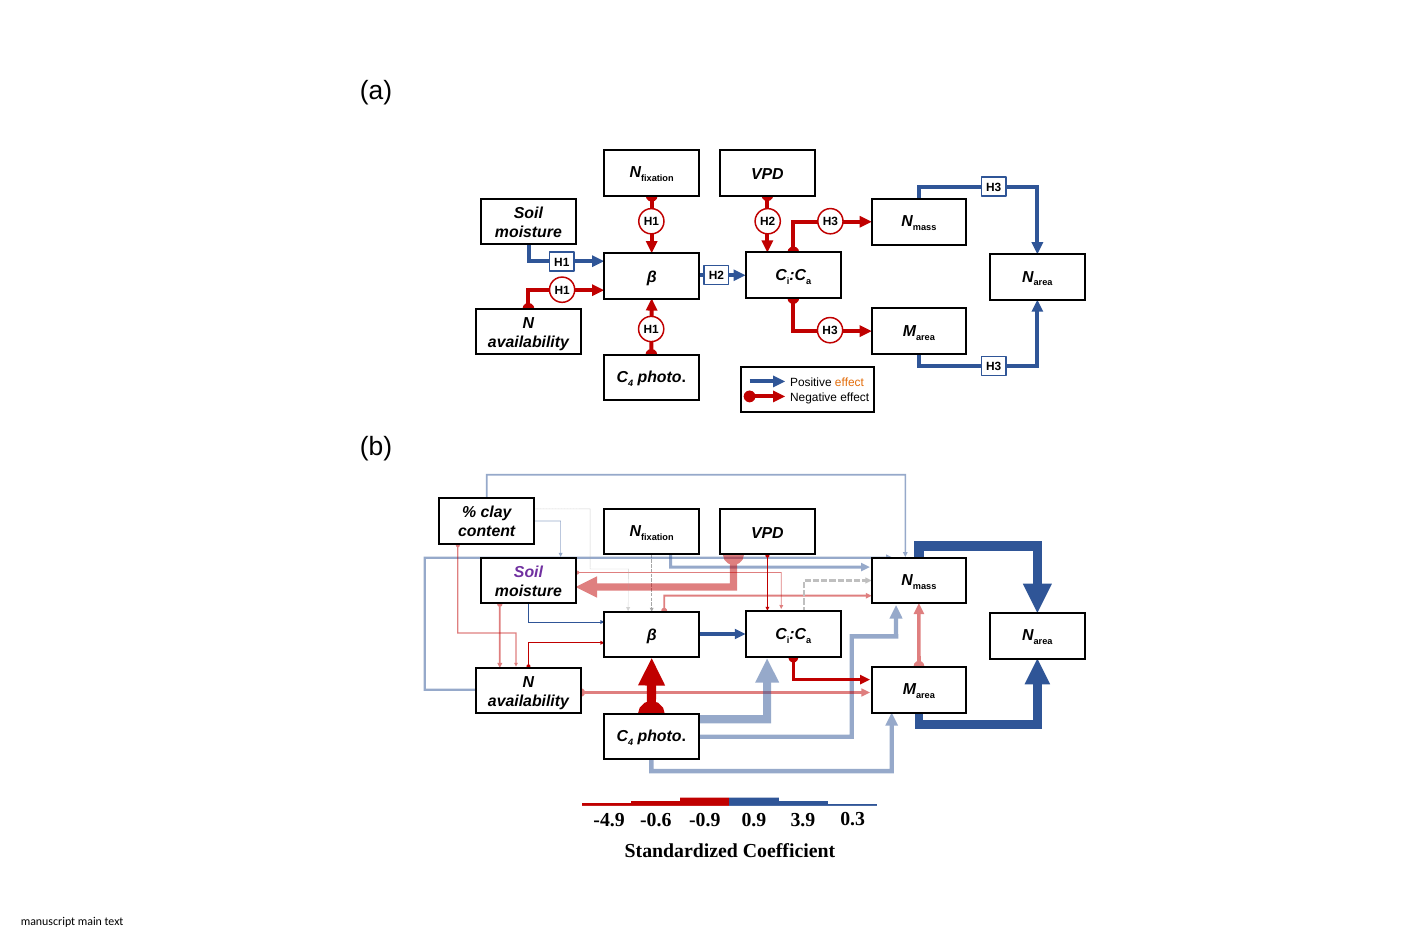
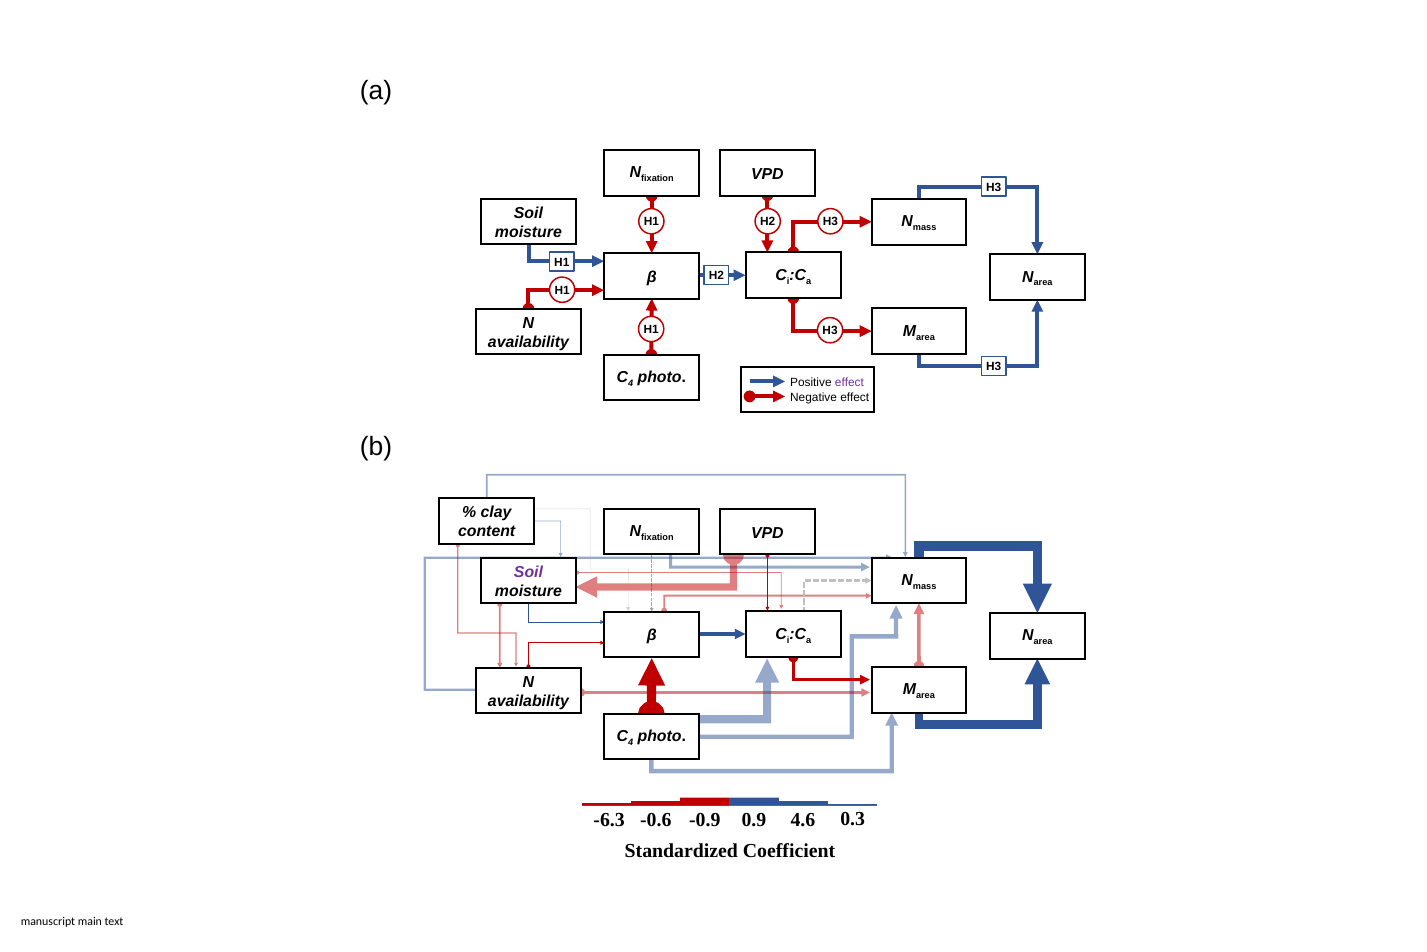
effect colour: orange -> purple (849, 382)
3.9: 3.9 -> 4.6 (803, 820)
-4.9: -4.9 -> -6.3 (609, 820)
